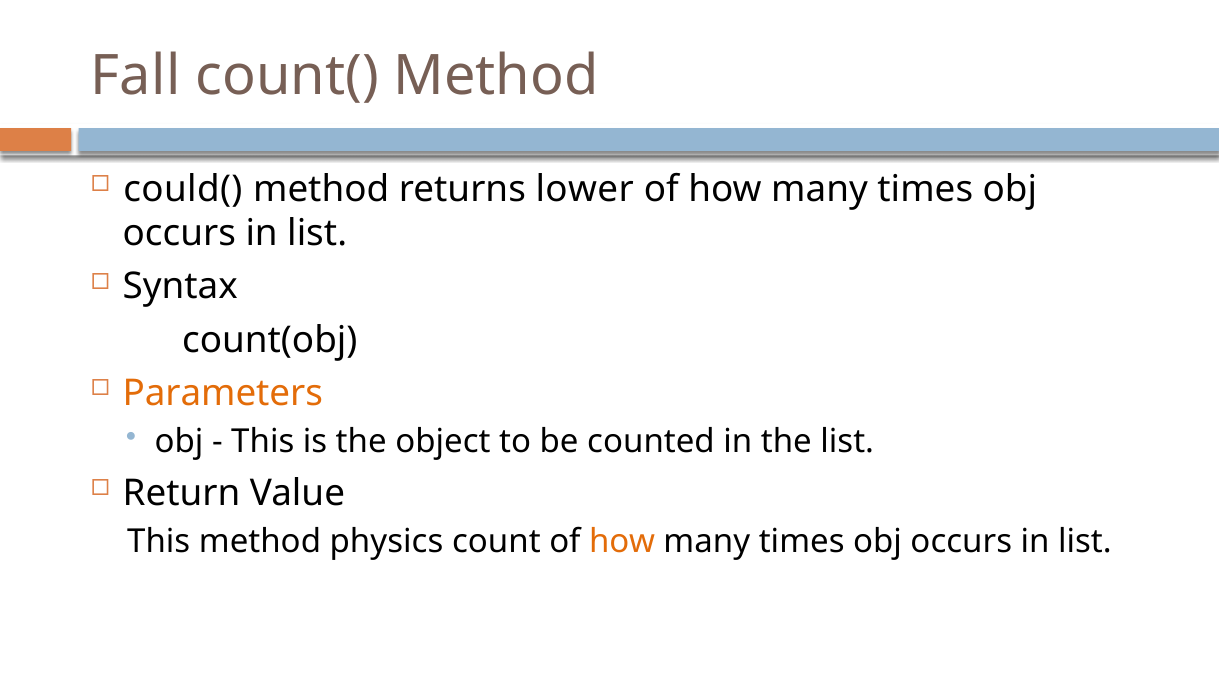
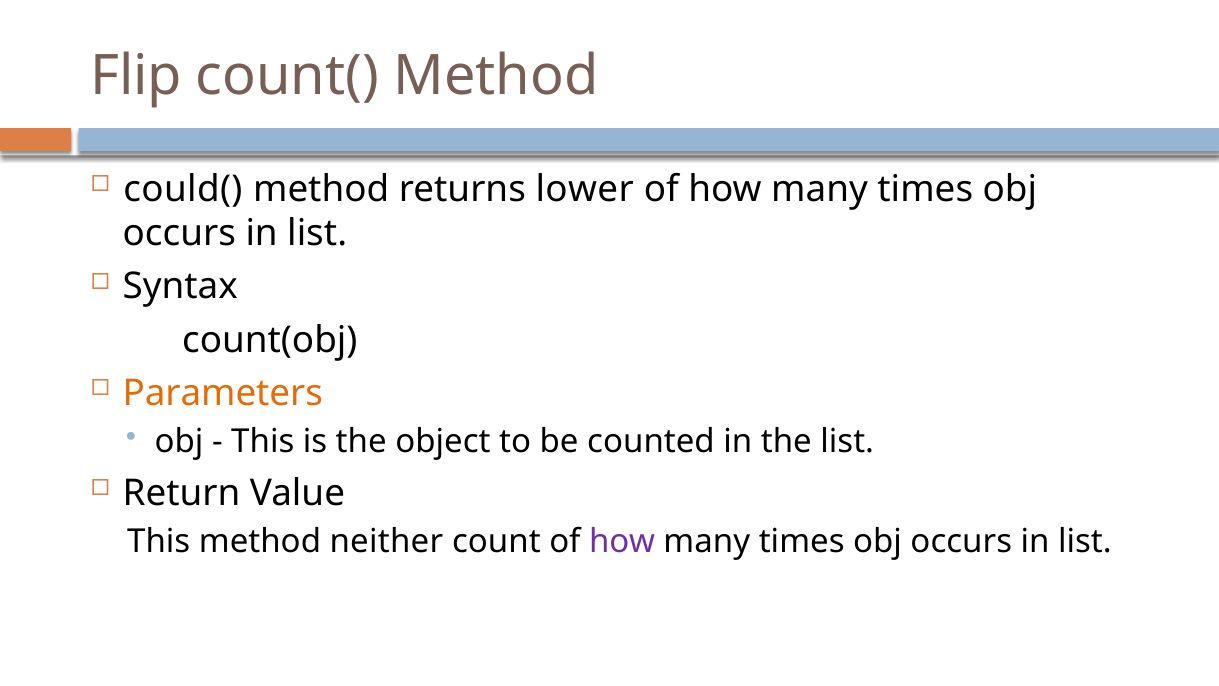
Fall: Fall -> Flip (136, 76)
physics: physics -> neither (386, 541)
how colour: orange -> purple (622, 541)
